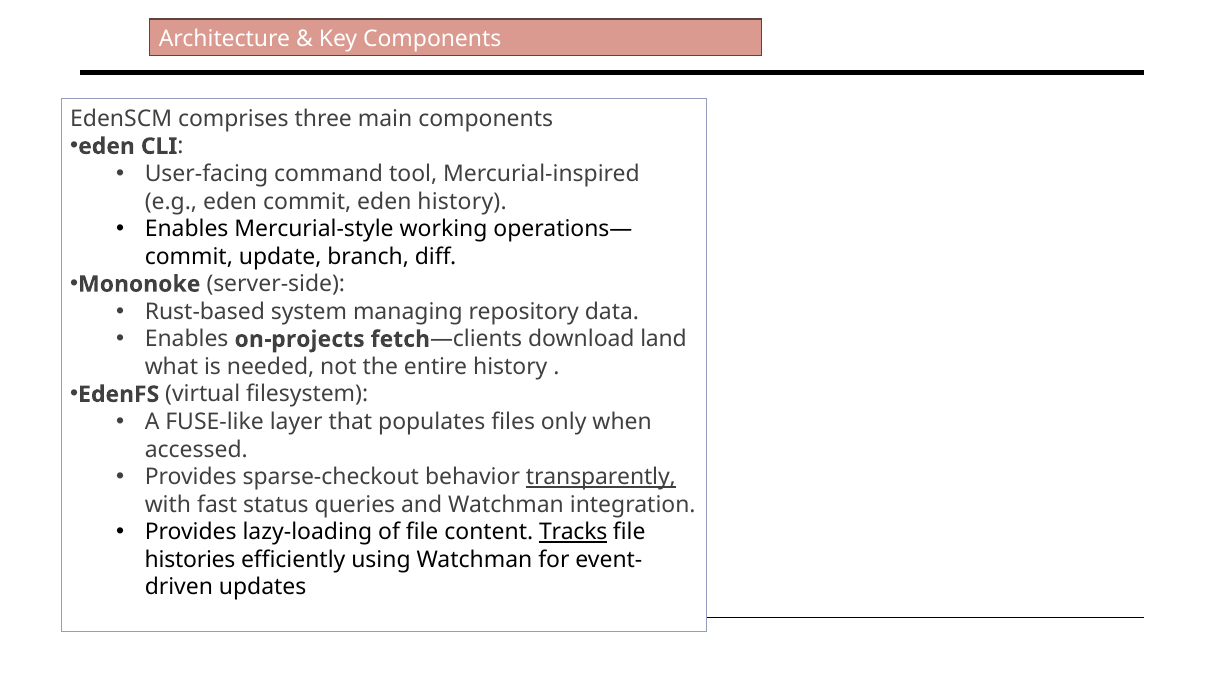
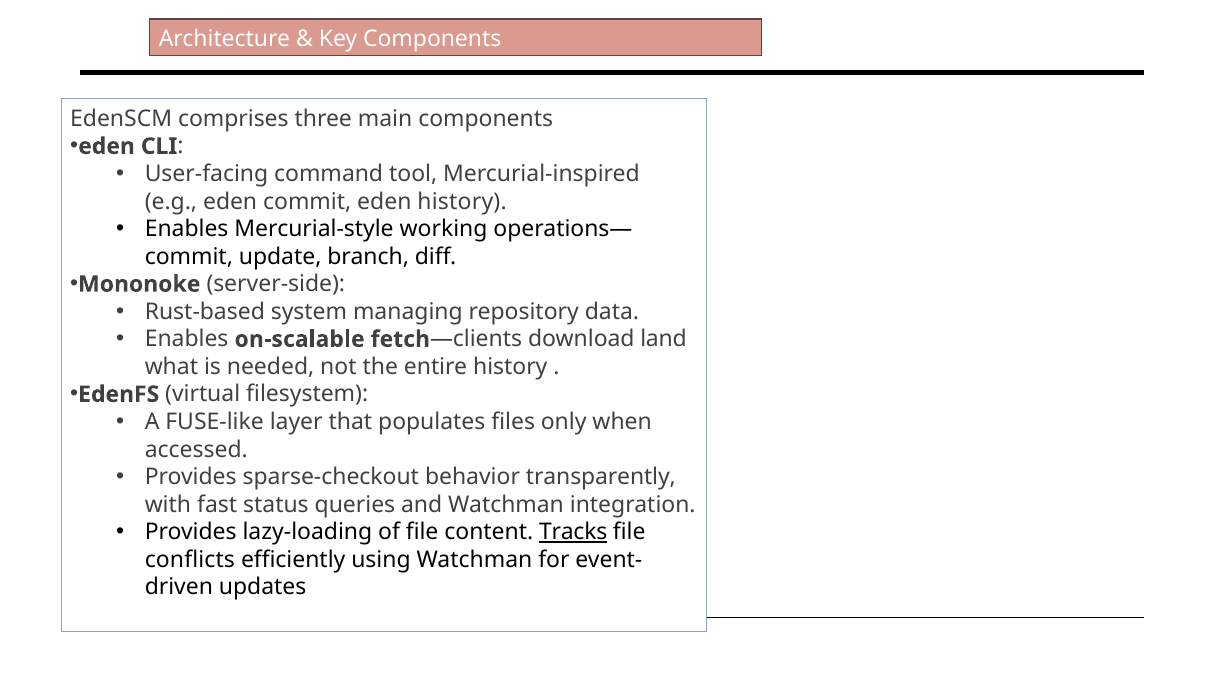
on-projects: on-projects -> on-scalable (300, 339)
transparently underline: present -> none (601, 477)
histories: histories -> conflicts (190, 559)
